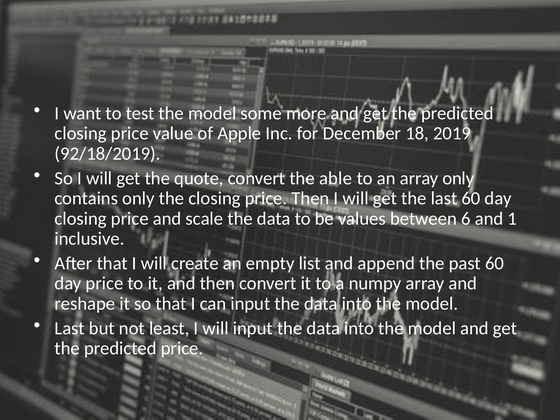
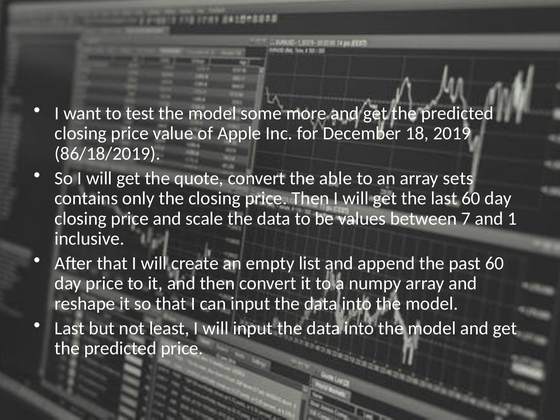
92/18/2019: 92/18/2019 -> 86/18/2019 (108, 154)
array only: only -> sets (458, 178)
6: 6 -> 7 (466, 219)
